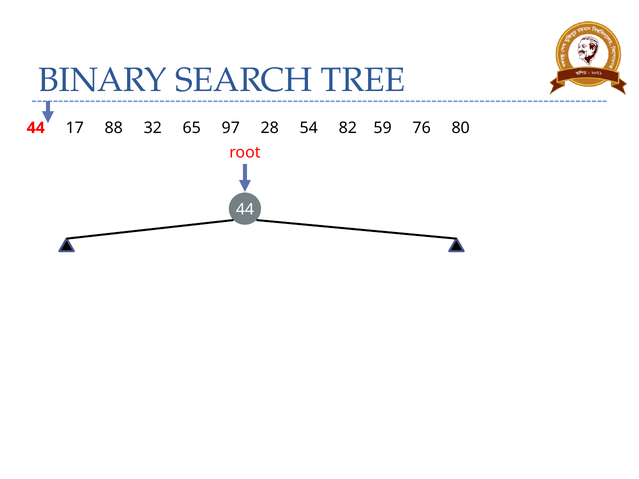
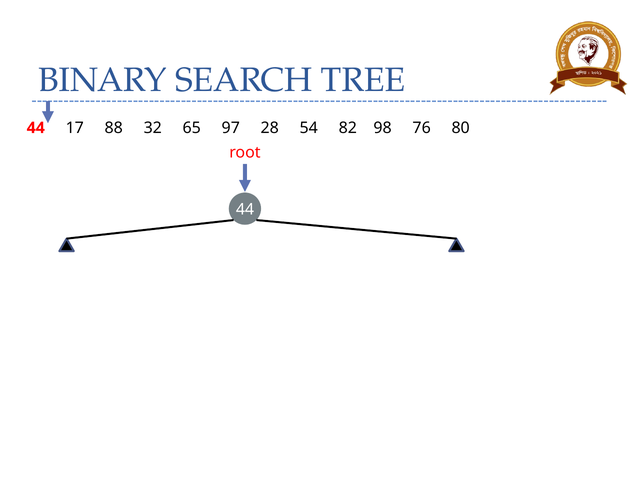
59: 59 -> 98 (383, 128)
